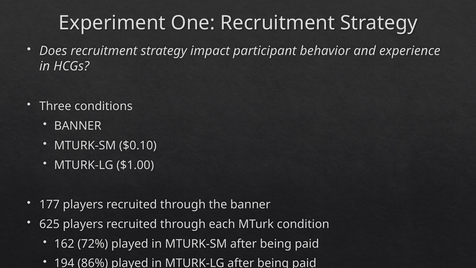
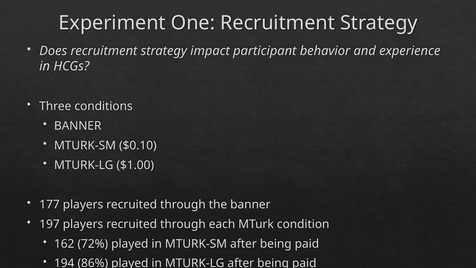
625: 625 -> 197 (49, 224)
